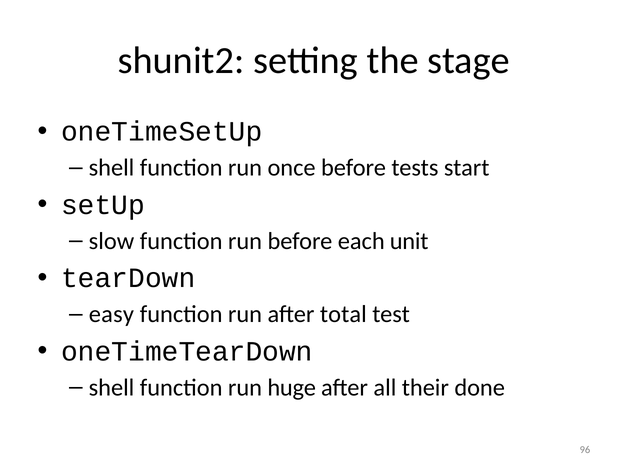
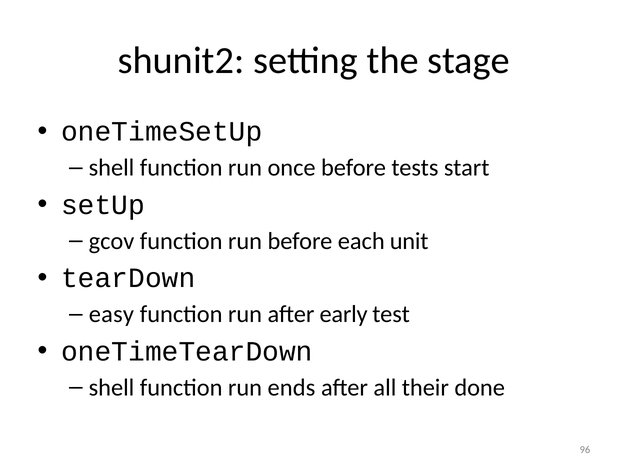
slow: slow -> gcov (112, 241)
total: total -> early (344, 314)
huge: huge -> ends (291, 388)
